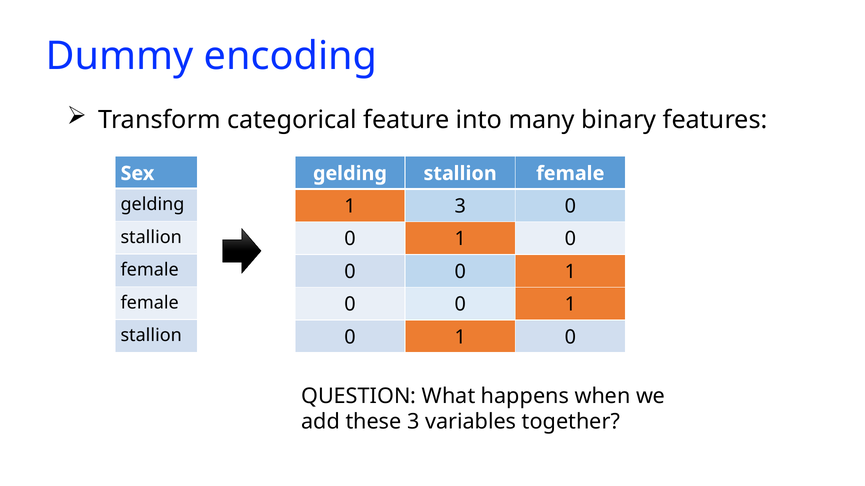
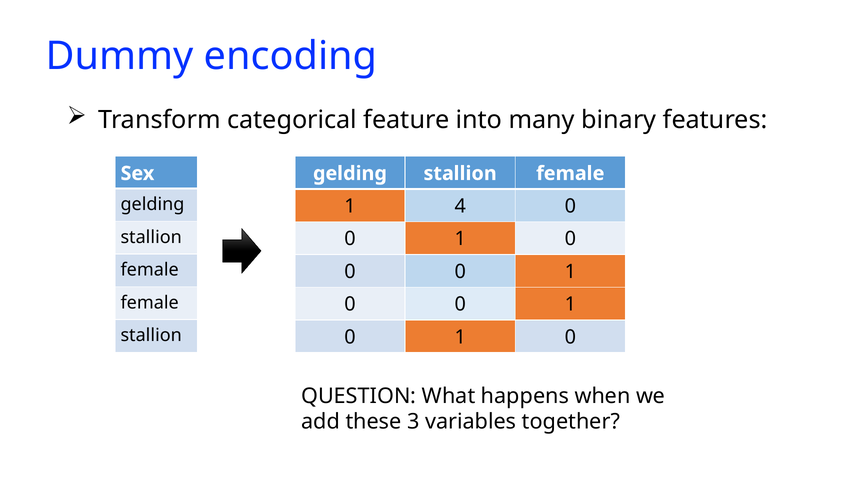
1 3: 3 -> 4 (460, 206)
